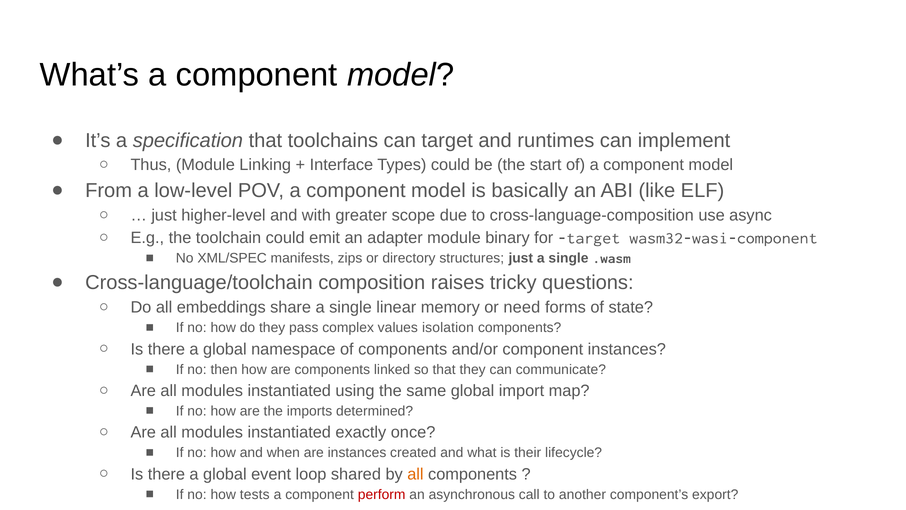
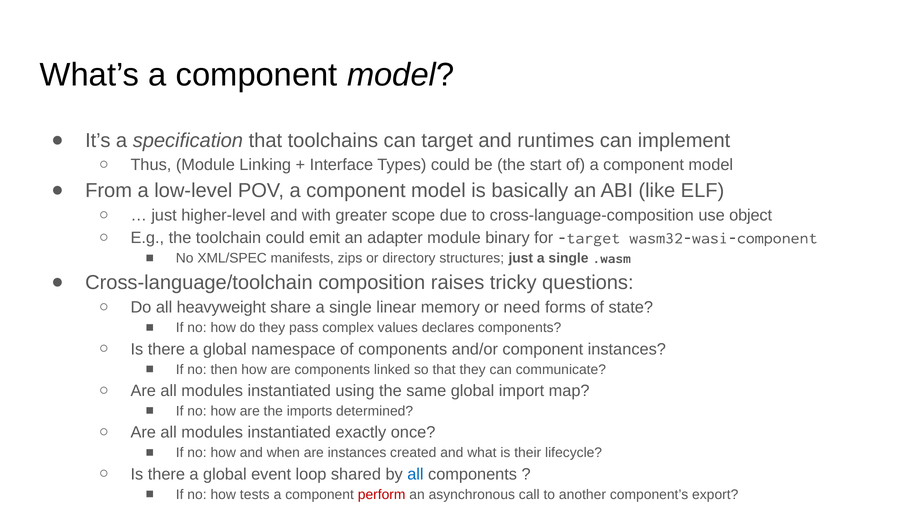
async: async -> object (751, 215)
embeddings: embeddings -> heavyweight (221, 307)
isolation: isolation -> declares (448, 328)
all colour: orange -> blue (415, 474)
